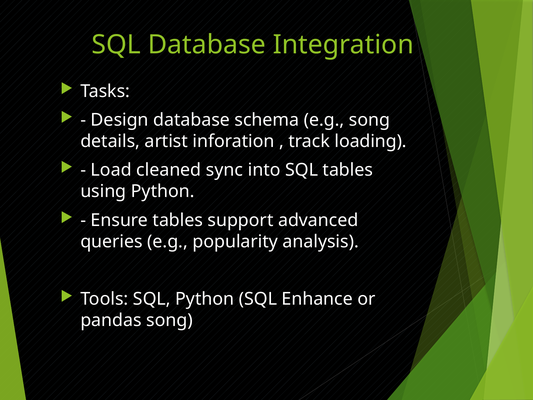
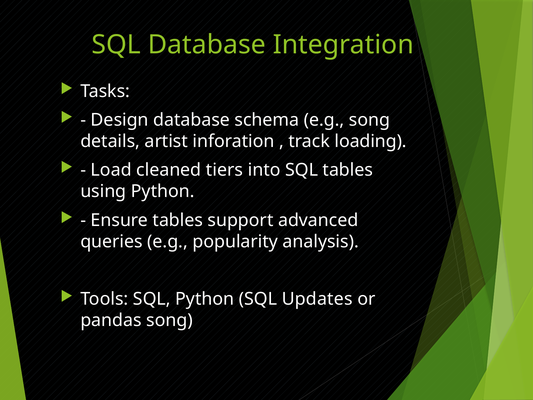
sync: sync -> tiers (224, 170)
Enhance: Enhance -> Updates (317, 299)
